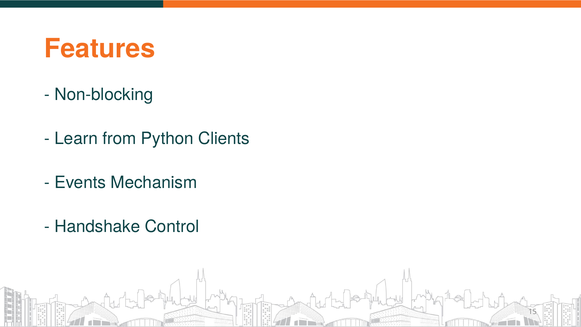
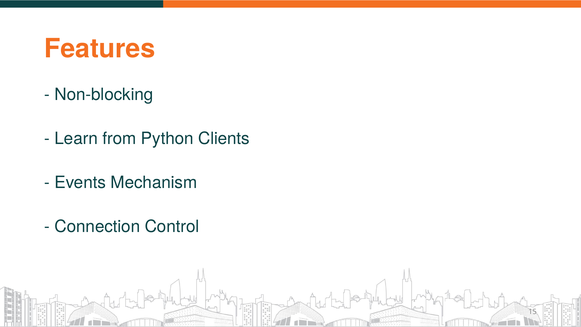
Handshake: Handshake -> Connection (97, 227)
